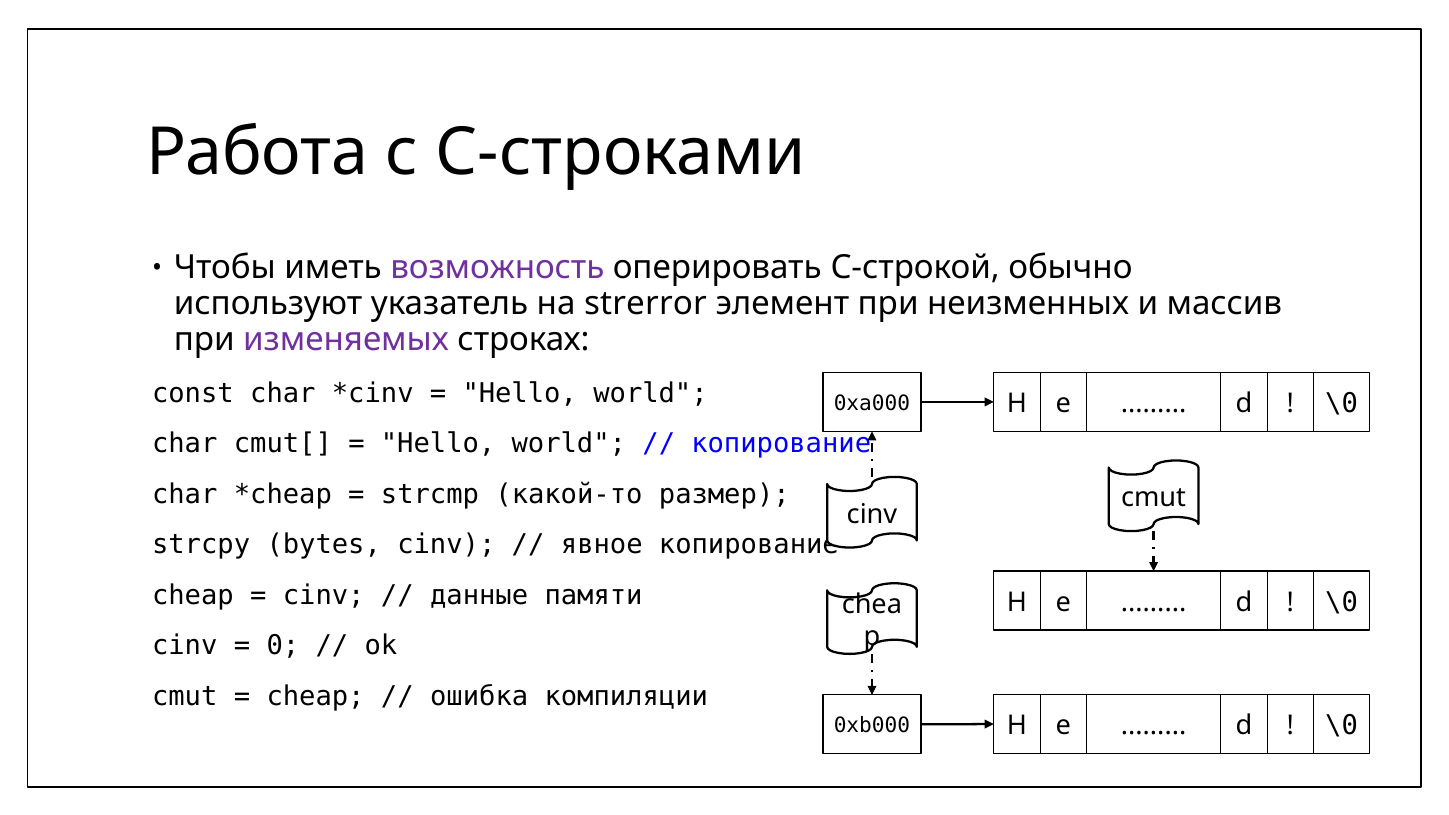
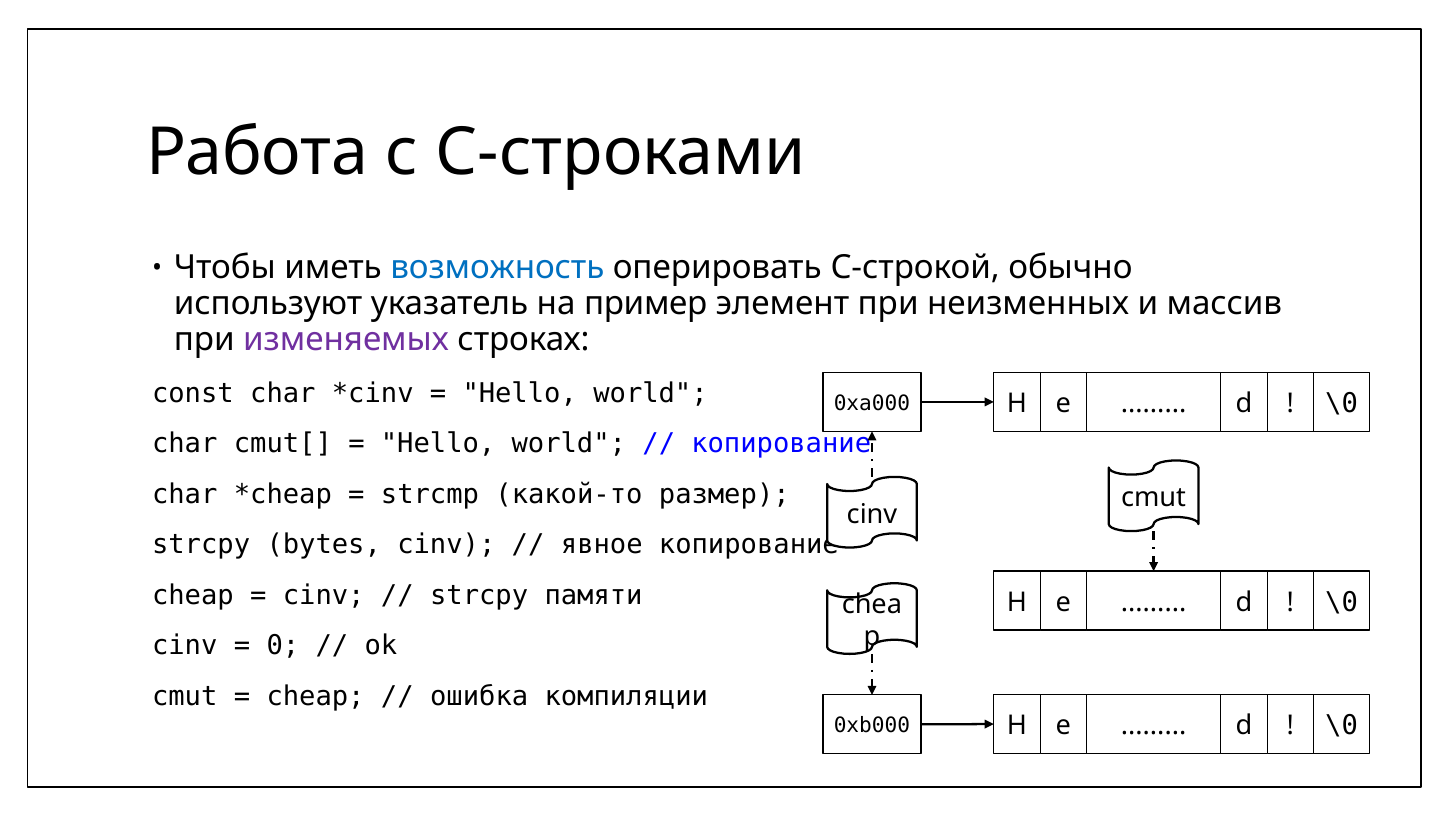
возможность colour: purple -> blue (497, 268)
strerror: strerror -> пример (646, 304)
данные: данные -> strcpy (479, 595)
